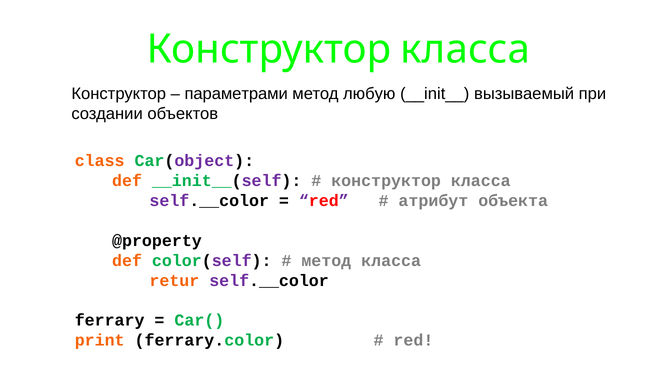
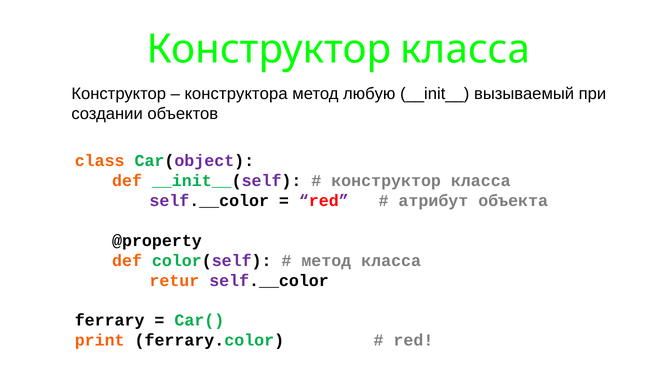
параметрами: параметрами -> конструктора (236, 94)
